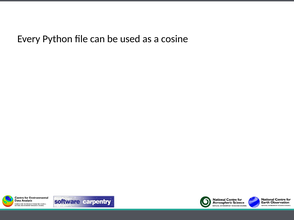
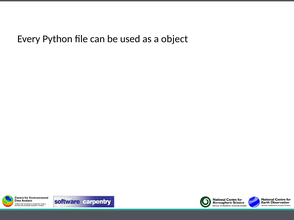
cosine: cosine -> object (175, 39)
